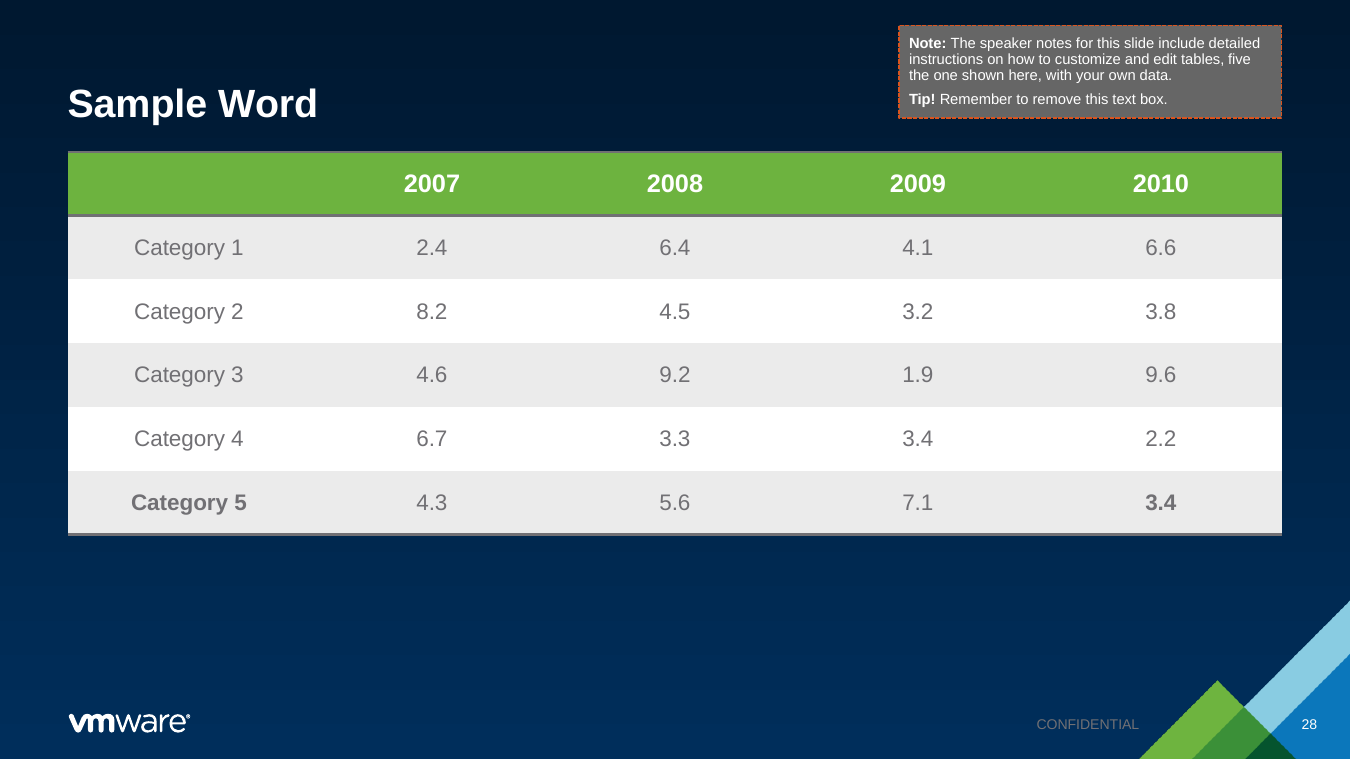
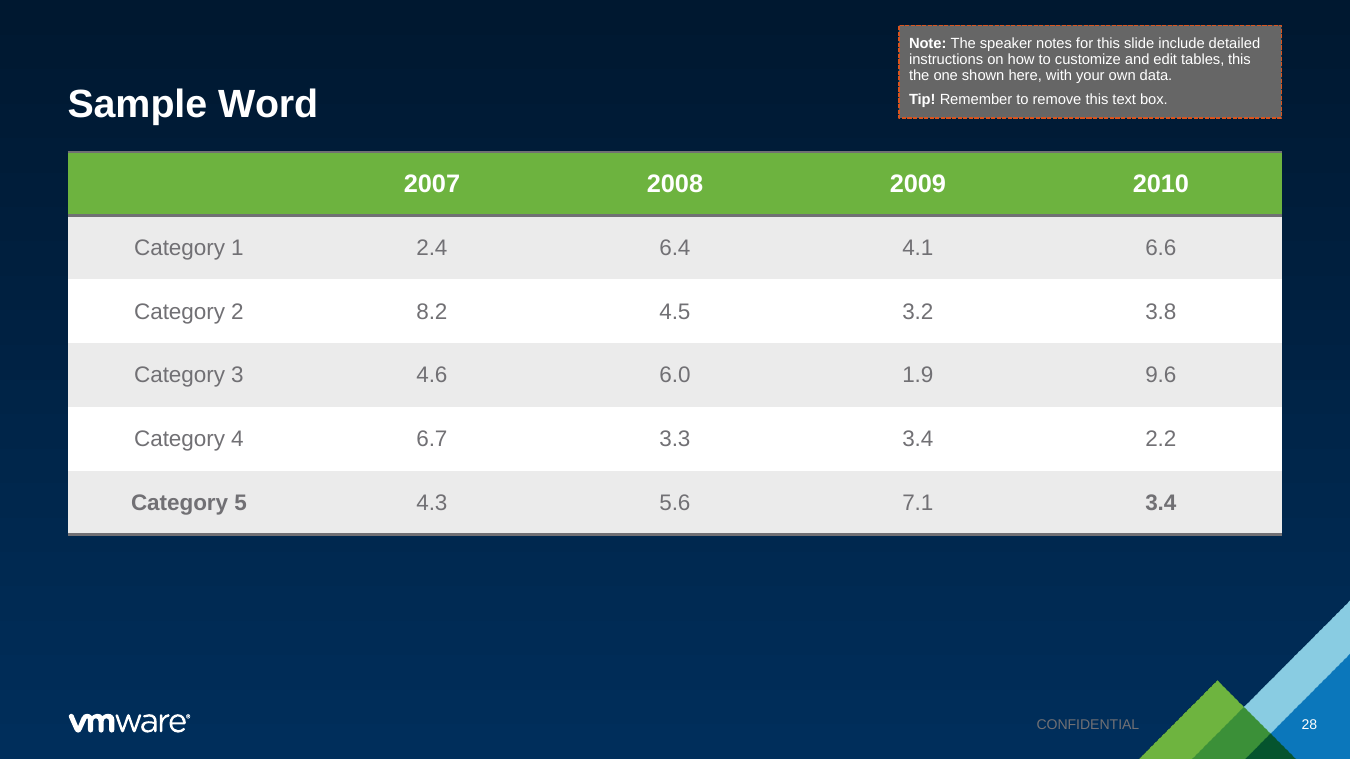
tables five: five -> this (1239, 59)
9.2: 9.2 -> 6.0 (675, 376)
